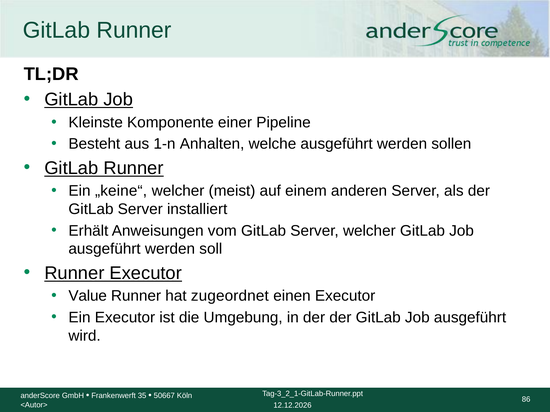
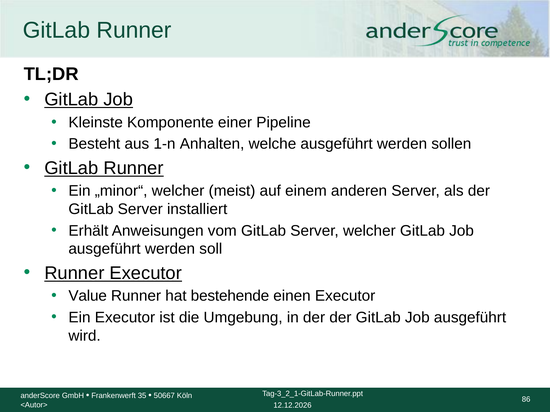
„keine“: „keine“ -> „minor“ (121, 191)
zugeordnet: zugeordnet -> bestehende (230, 296)
